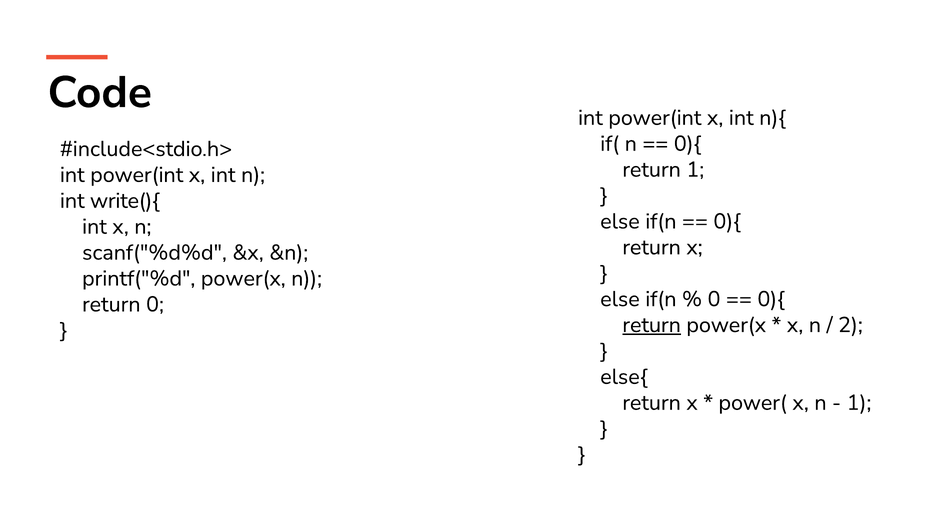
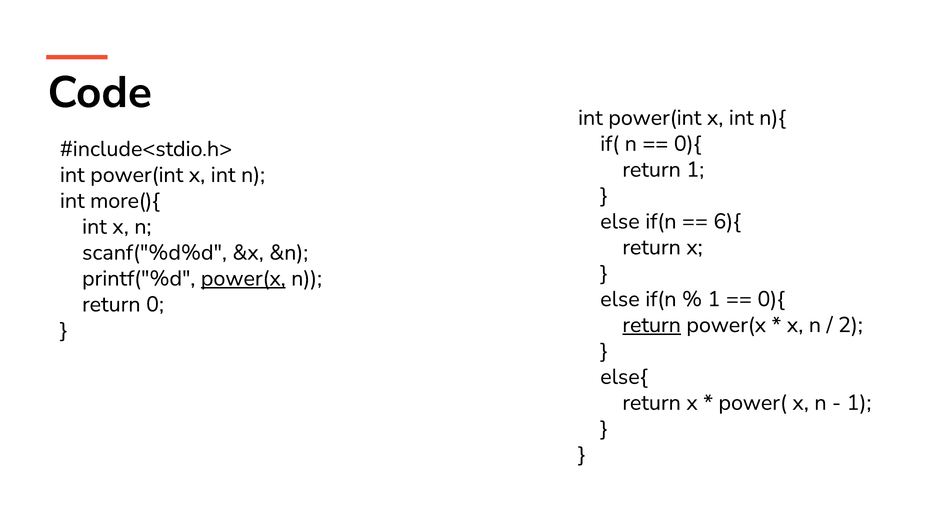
write(){: write(){ -> more(){ (125, 201)
0){: 0){ -> 6){ (727, 221)
power(x underline: none -> present (243, 278)
0: 0 -> 1 (714, 299)
